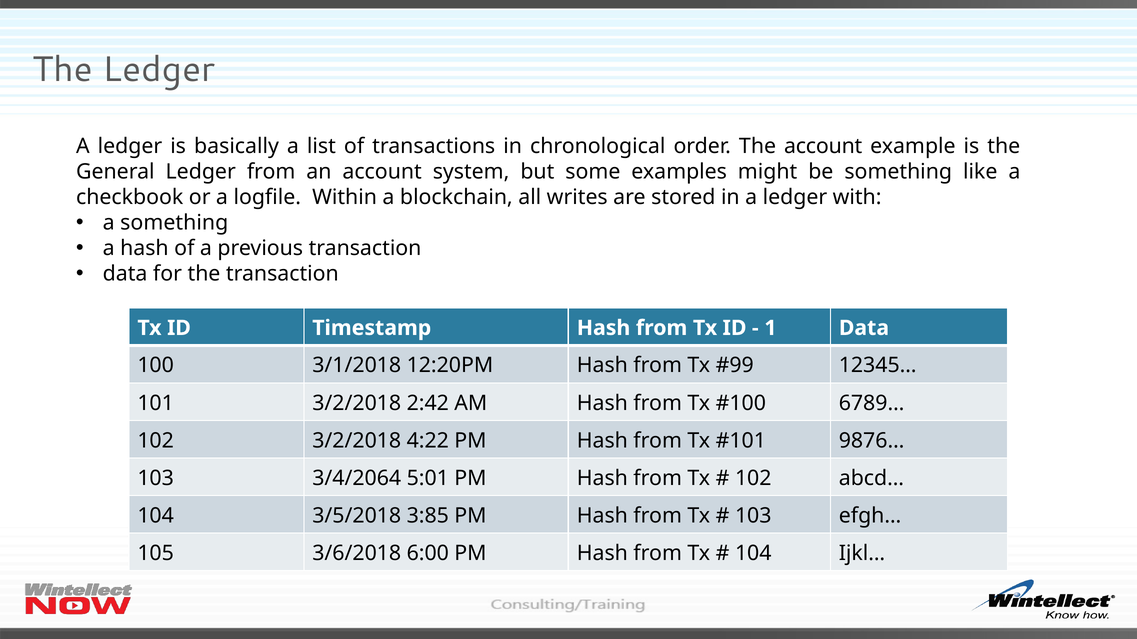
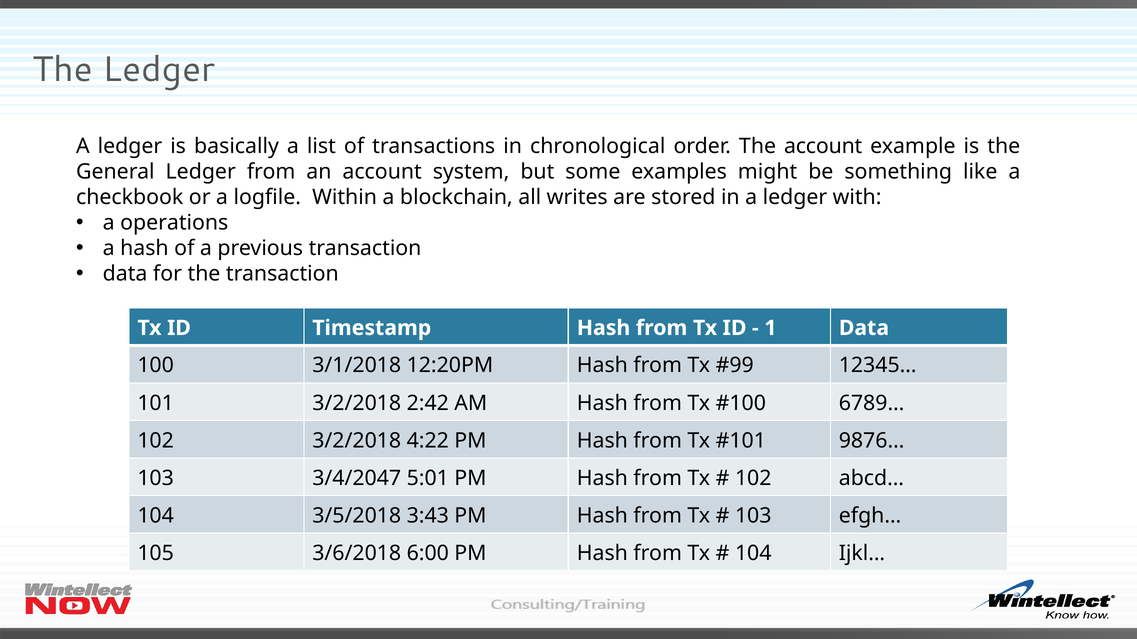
a something: something -> operations (174, 223)
3/4/2064: 3/4/2064 -> 3/4/2047 (357, 478)
3:85: 3:85 -> 3:43 (428, 516)
